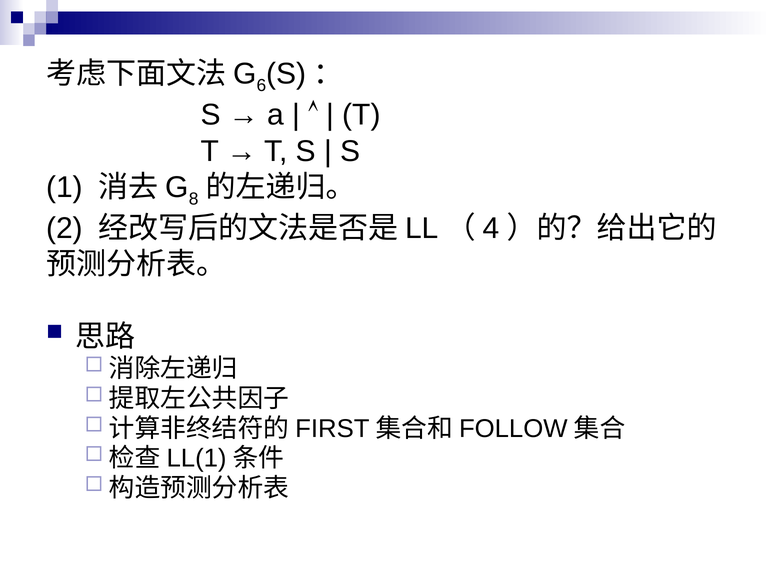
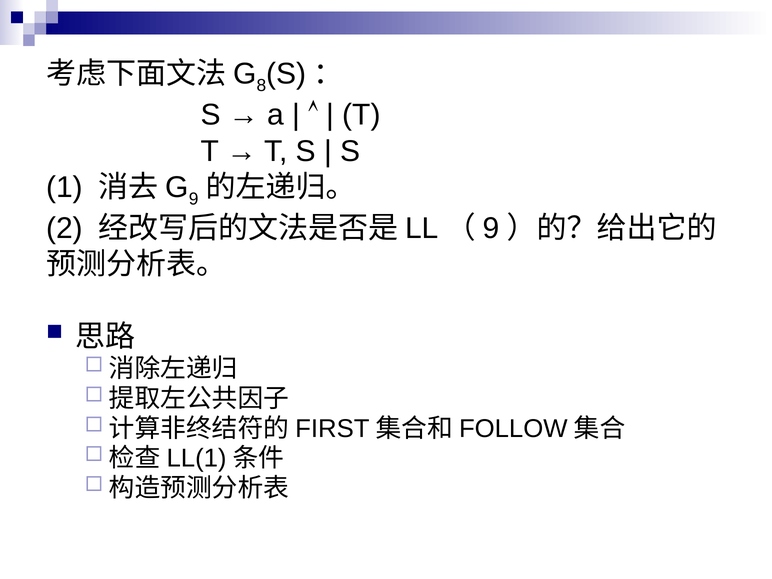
6: 6 -> 8 (261, 86)
8: 8 -> 9 (194, 199)
4: 4 -> 9 (491, 228)
